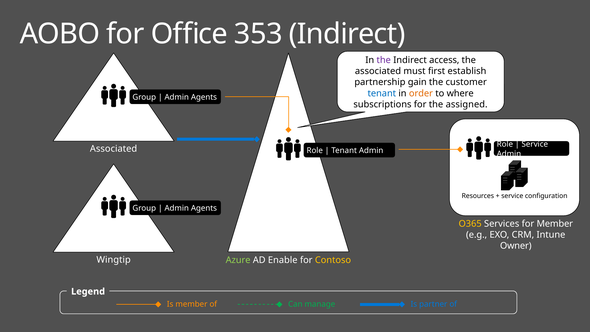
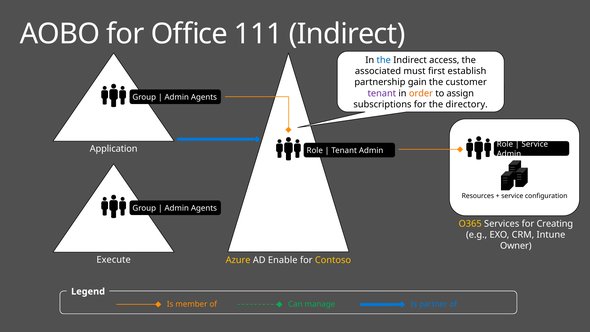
353: 353 -> 111 (258, 34)
the colour: purple -> blue (384, 60)
tenant colour: blue -> purple (382, 93)
where: where -> assign (460, 93)
assigned: assigned -> directory (467, 104)
Associated: Associated -> Application (114, 149)
for Member: Member -> Creating (555, 224)
Wingtip: Wingtip -> Execute (114, 260)
Azure colour: light green -> yellow (238, 260)
